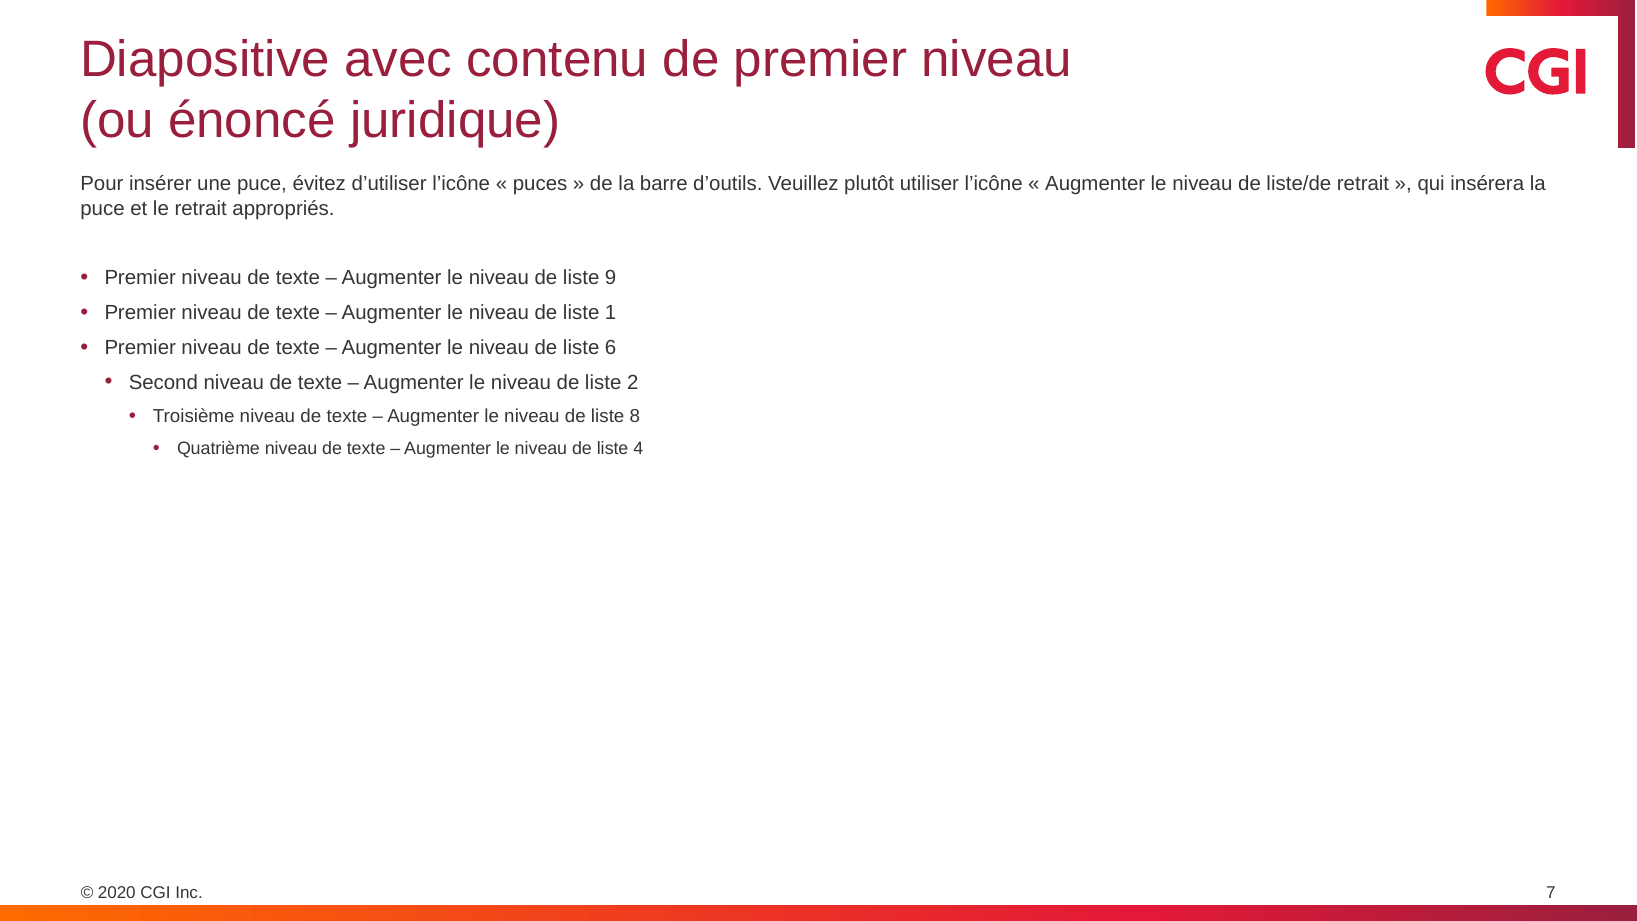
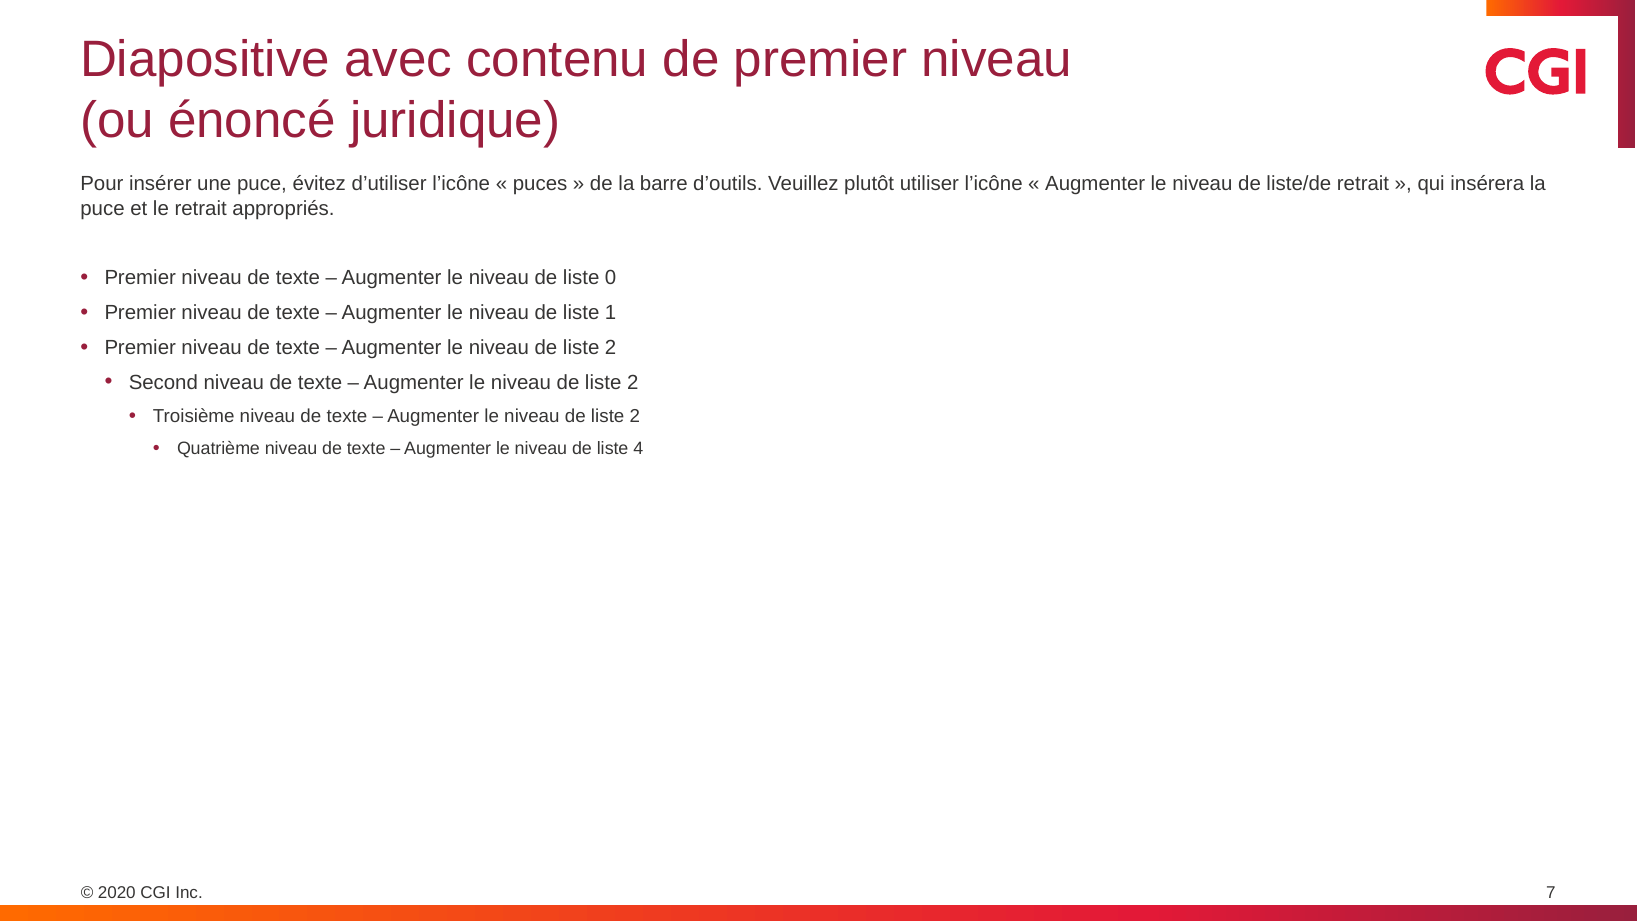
9: 9 -> 0 (611, 278)
6: 6 -> 2 (611, 348)
8: 8 -> 2 (635, 416)
